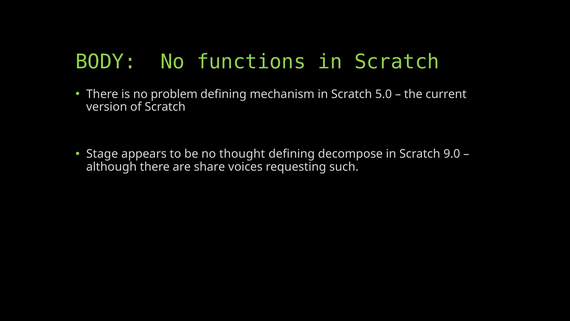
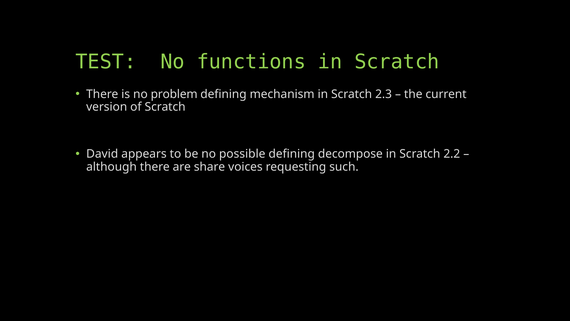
BODY: BODY -> TEST (106, 62)
5.0: 5.0 -> 2.3 (384, 94)
Stage: Stage -> David (102, 154)
thought: thought -> possible (242, 154)
9.0: 9.0 -> 2.2 (452, 154)
